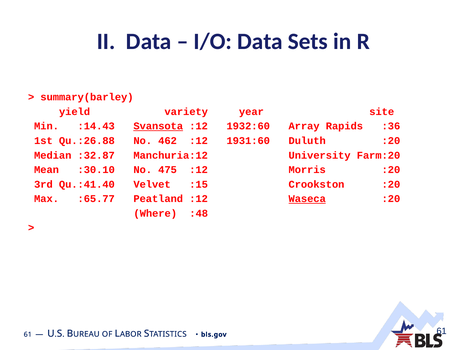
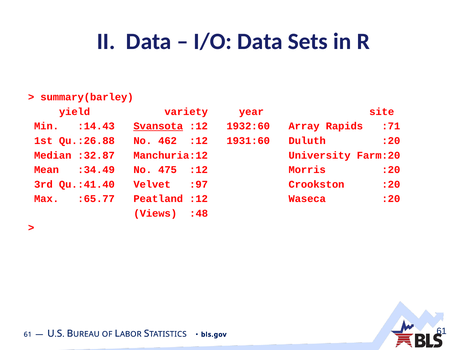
:36: :36 -> :71 (391, 126)
:30.10: :30.10 -> :34.49 (96, 170)
:15: :15 -> :97 (199, 184)
Waseca underline: present -> none (307, 199)
Where: Where -> Views (155, 213)
